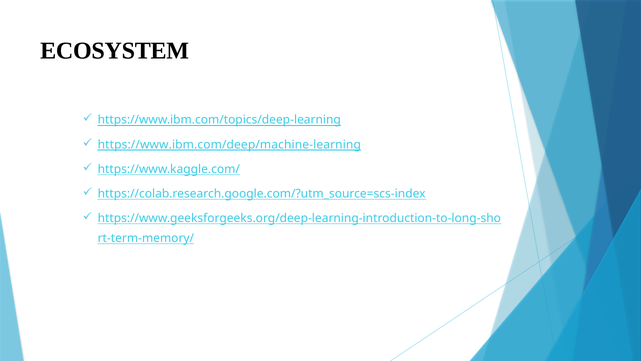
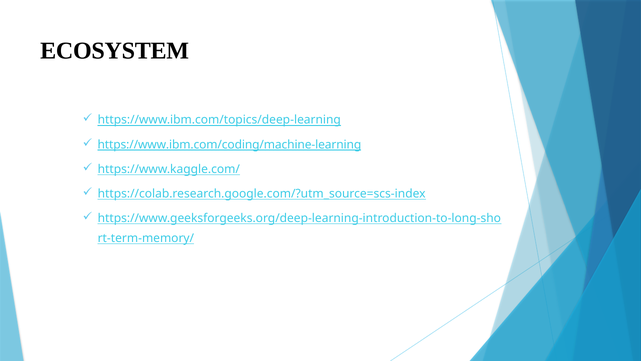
https://www.ibm.com/deep/machine-learning: https://www.ibm.com/deep/machine-learning -> https://www.ibm.com/coding/machine-learning (229, 144)
